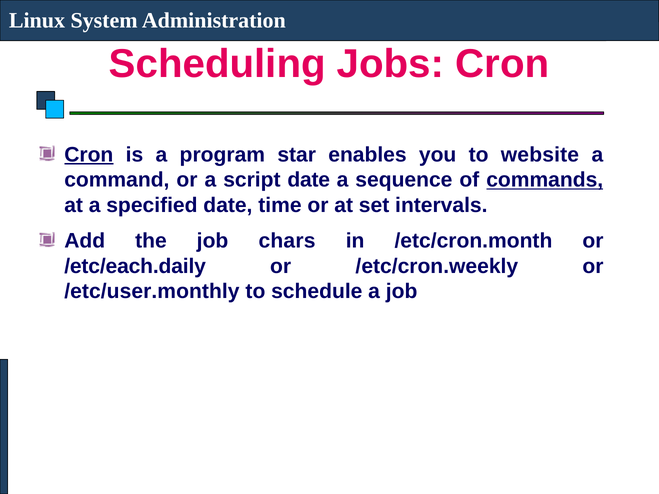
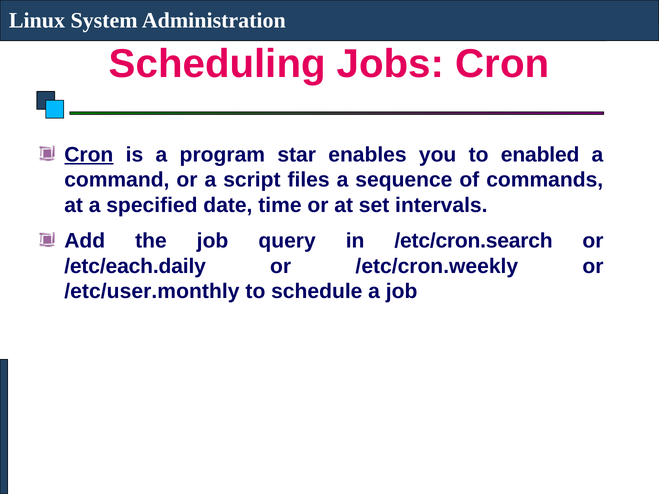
website: website -> enabled (540, 155)
script date: date -> files (309, 180)
commands underline: present -> none (545, 180)
chars: chars -> query (287, 241)
/etc/cron.month: /etc/cron.month -> /etc/cron.search (474, 241)
